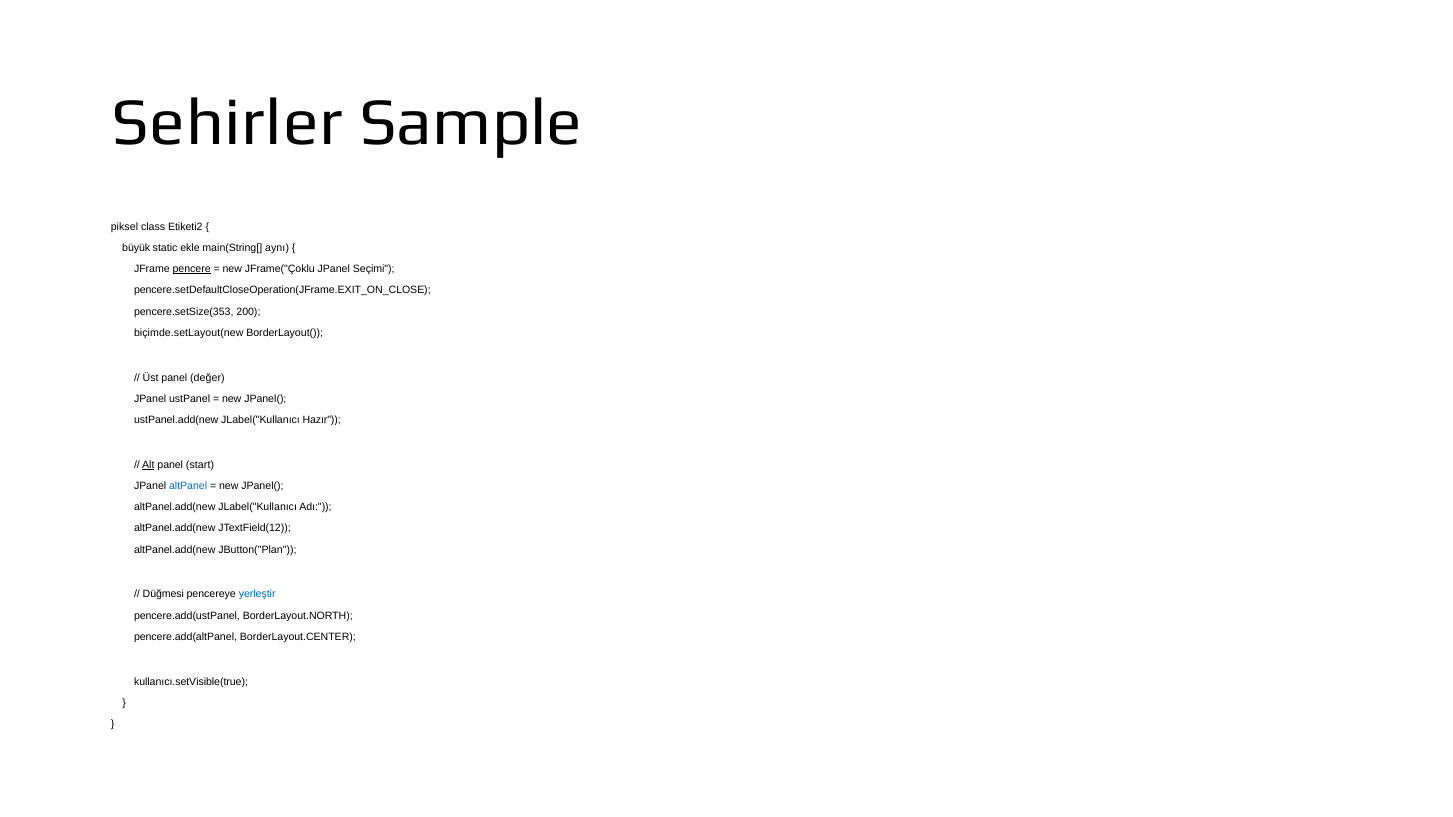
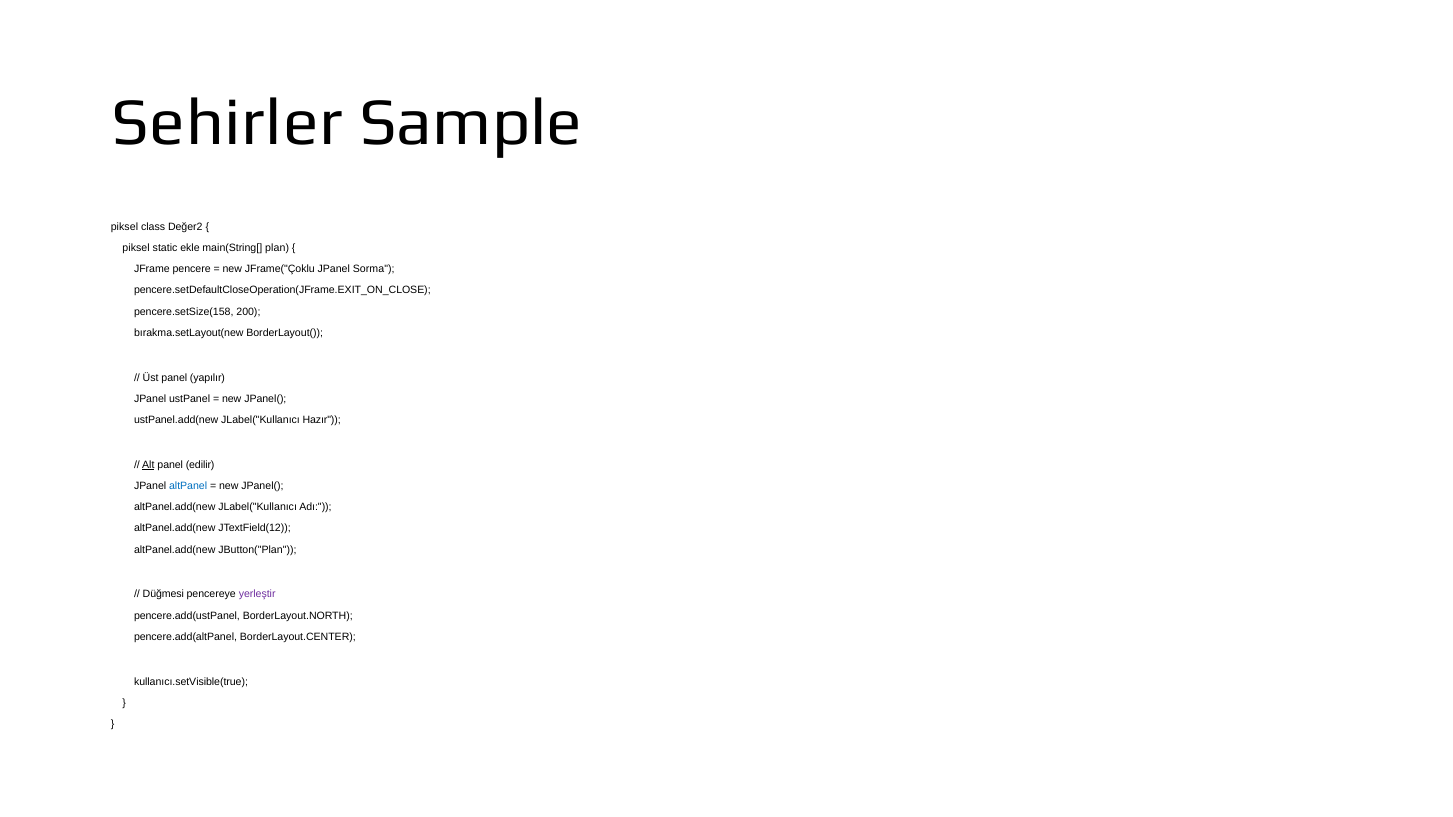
Etiketi2: Etiketi2 -> Değer2 (185, 227)
büyük: büyük -> piksel (136, 248)
aynı: aynı -> plan (277, 248)
pencere underline: present -> none (192, 269)
Seçimi: Seçimi -> Sorma (374, 269)
pencere.setSize(353: pencere.setSize(353 -> pencere.setSize(158 (184, 312)
biçimde.setLayout(new: biçimde.setLayout(new -> bırakma.setLayout(new (189, 333)
değer: değer -> yapılır (207, 378)
start: start -> edilir (200, 465)
yerleştir colour: blue -> purple (257, 595)
